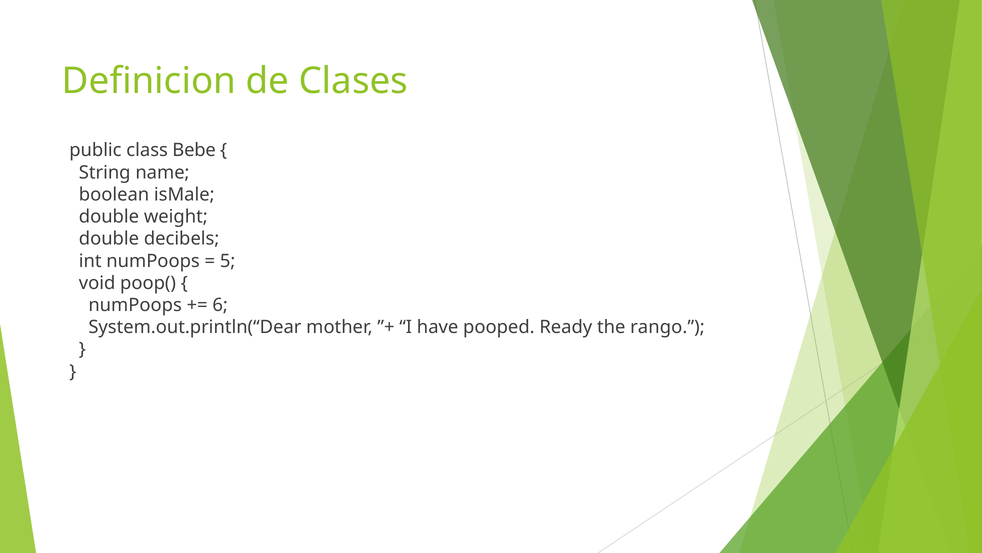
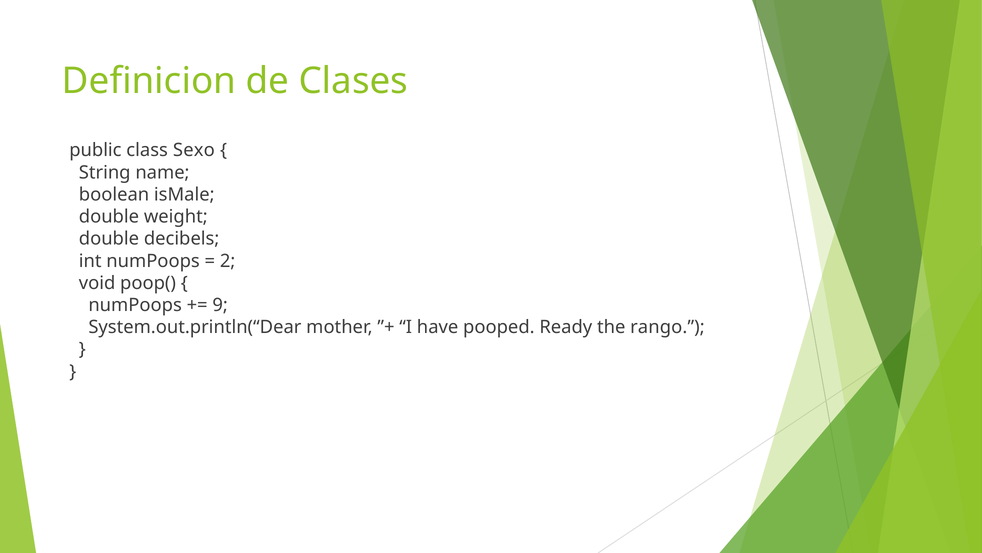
Bebe: Bebe -> Sexo (194, 150)
5: 5 -> 2 (228, 261)
6: 6 -> 9 (220, 305)
